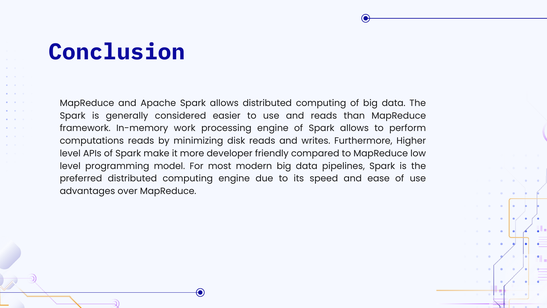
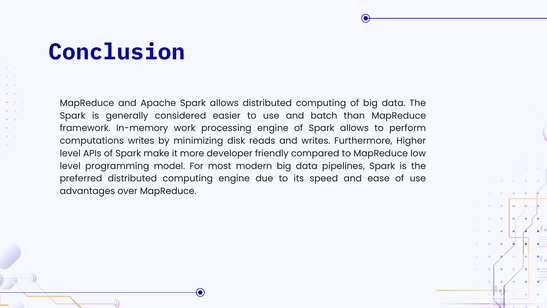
and reads: reads -> batch (324, 116)
computations reads: reads -> writes (141, 141)
